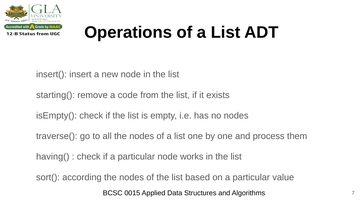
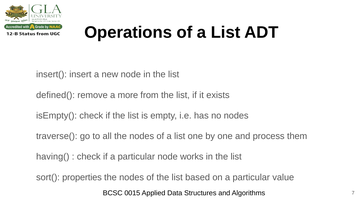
starting(: starting( -> defined( (56, 95)
code: code -> more (128, 95)
according: according -> properties (82, 177)
